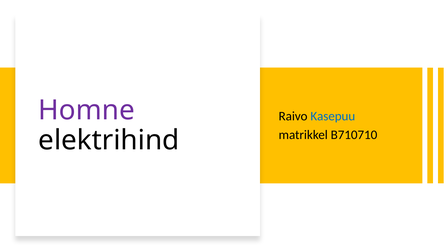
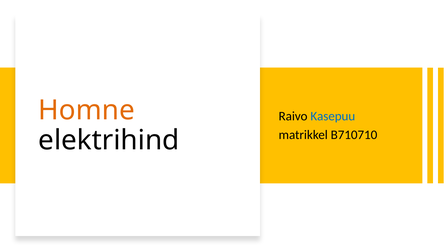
Homne colour: purple -> orange (87, 110)
